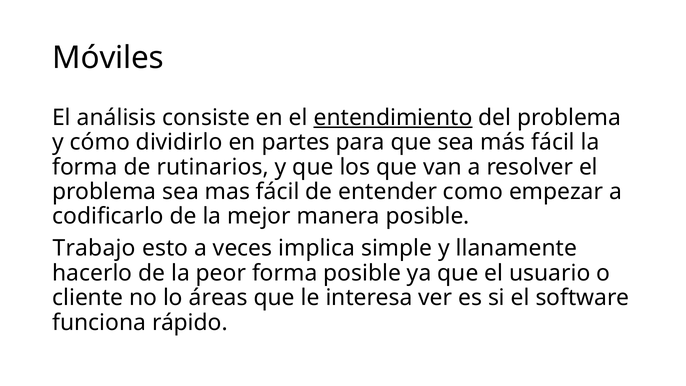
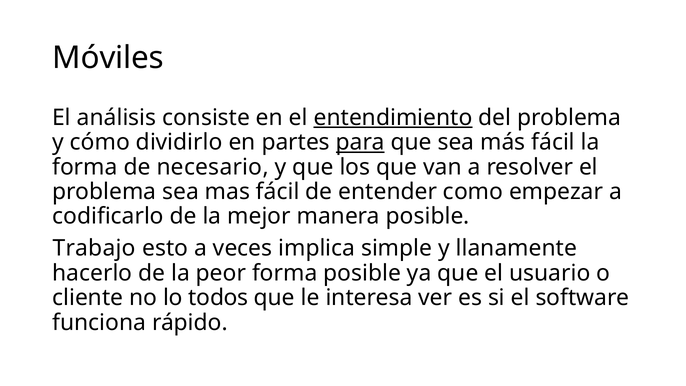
para underline: none -> present (360, 142)
rutinarios: rutinarios -> necesario (213, 167)
áreas: áreas -> todos (218, 298)
